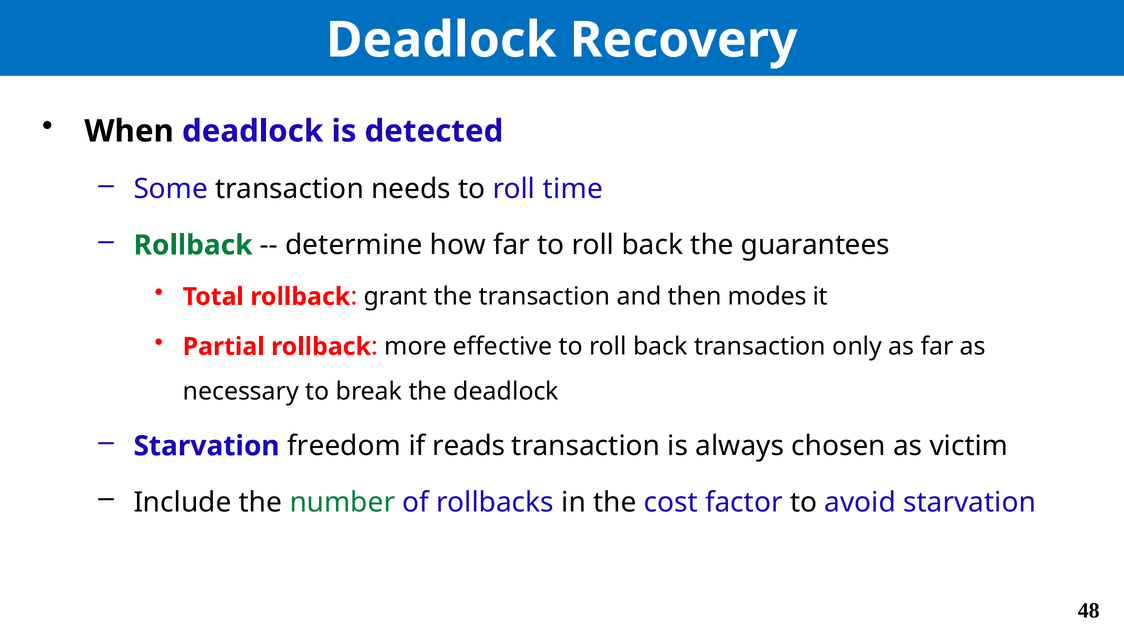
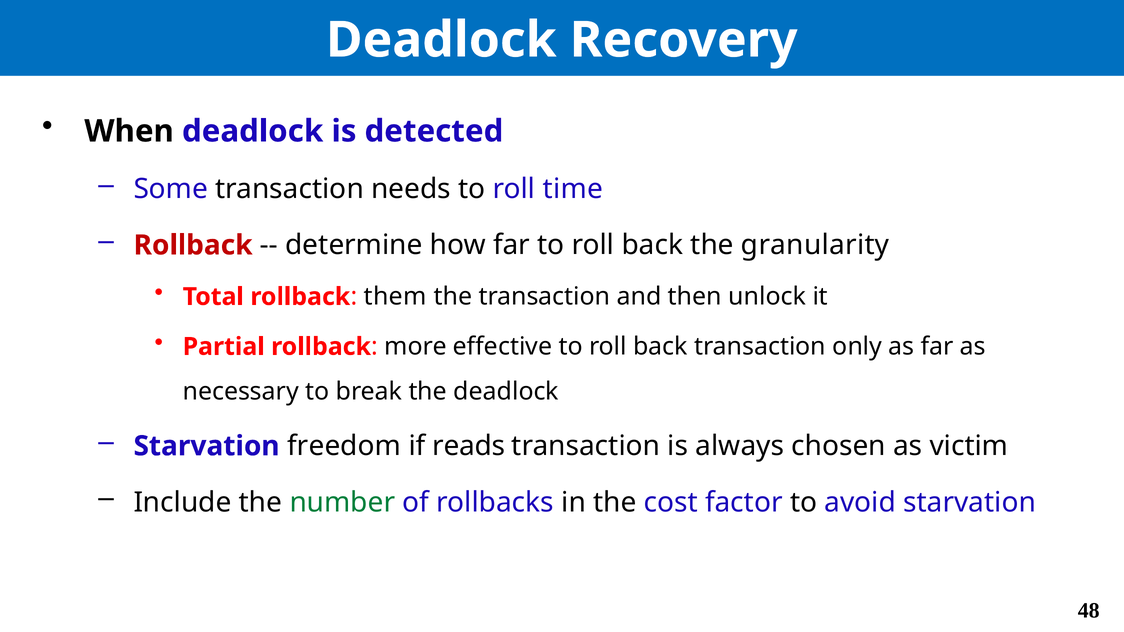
Rollback colour: green -> red (193, 245)
guarantees: guarantees -> granularity (815, 245)
grant: grant -> them (395, 297)
modes: modes -> unlock (767, 297)
